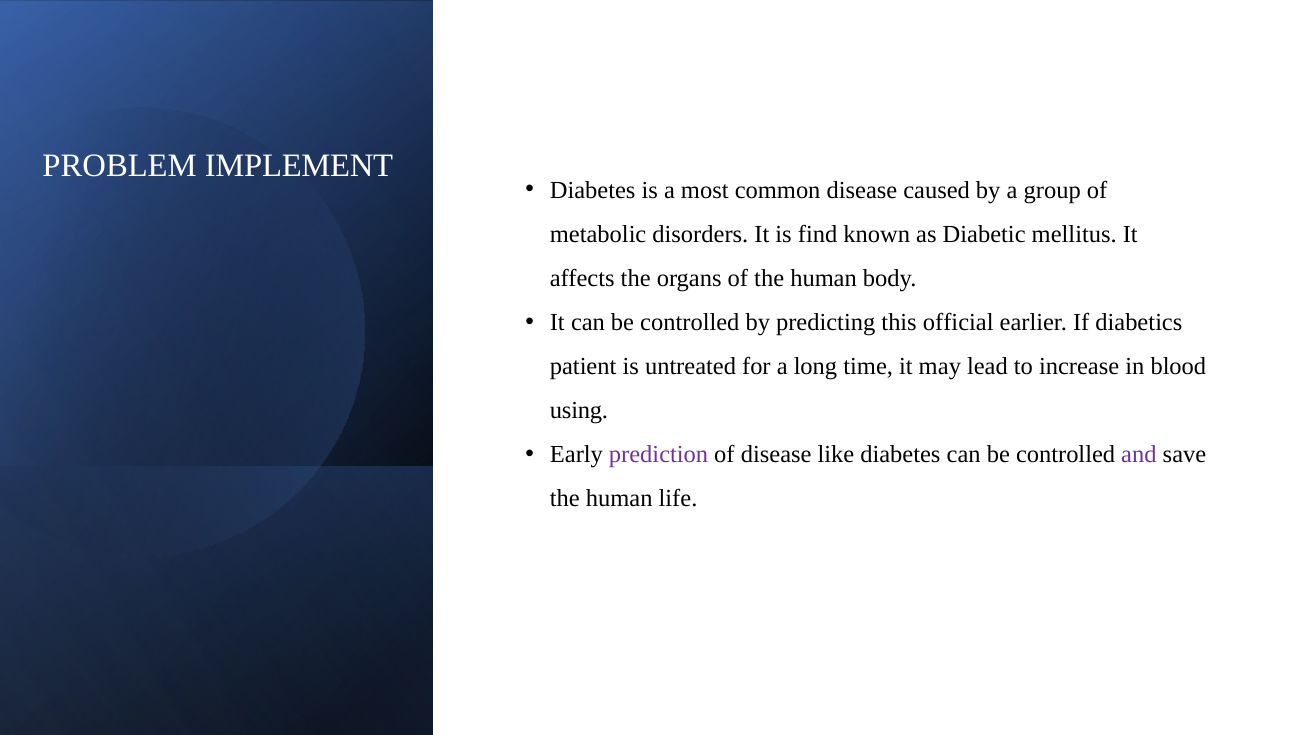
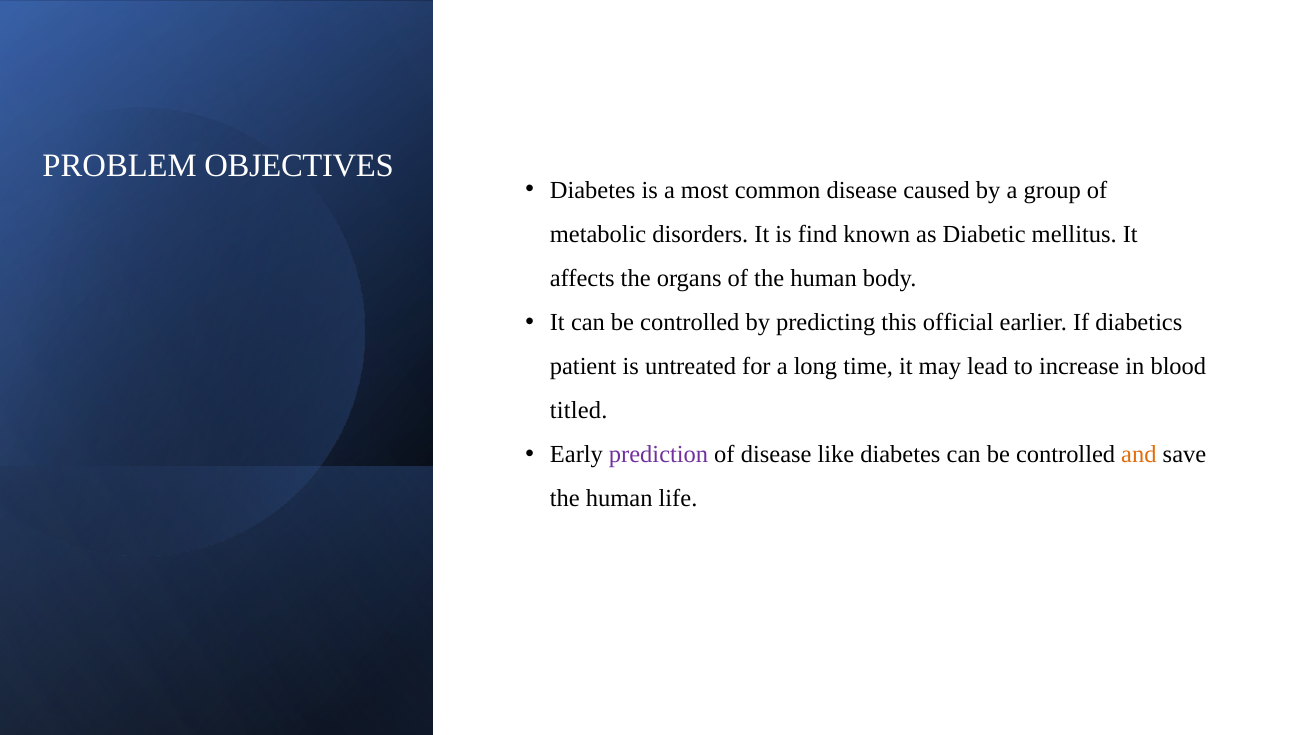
IMPLEMENT: IMPLEMENT -> OBJECTIVES (299, 165)
using: using -> titled (579, 411)
and colour: purple -> orange (1139, 455)
